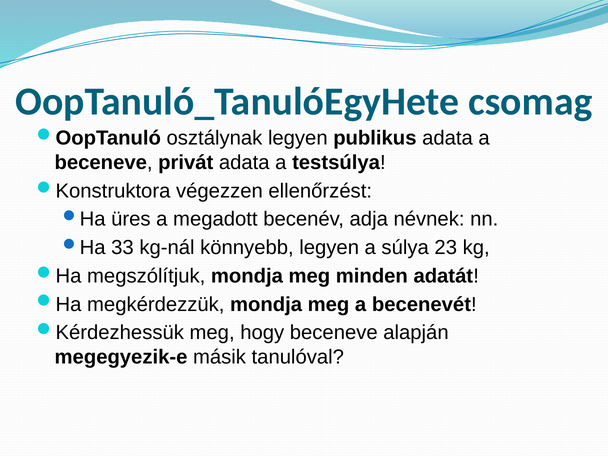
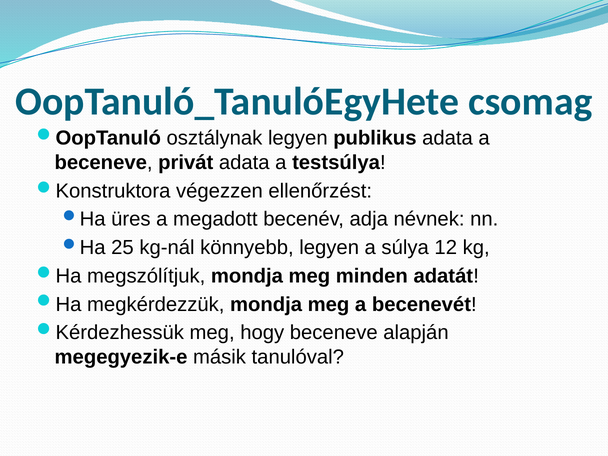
33: 33 -> 25 (123, 248)
23: 23 -> 12 (446, 248)
